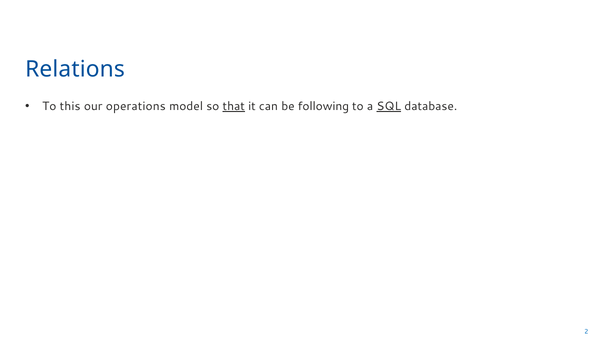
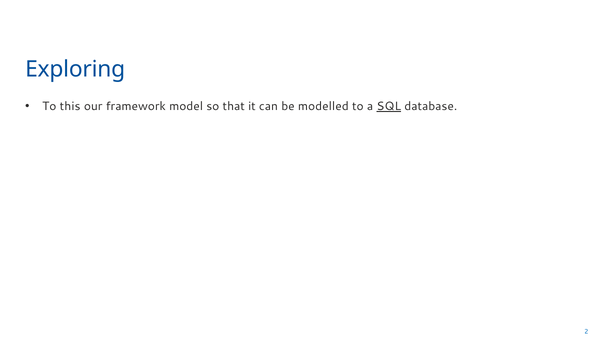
Relations: Relations -> Exploring (75, 69)
operations: operations -> framework (136, 106)
that underline: present -> none (234, 106)
following: following -> modelled (323, 106)
